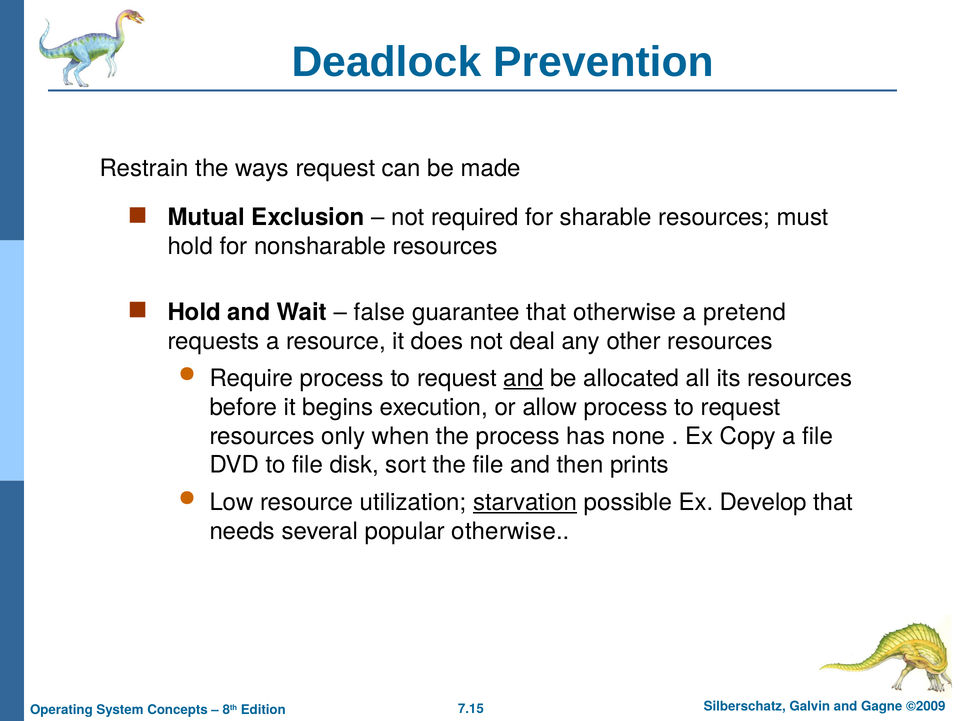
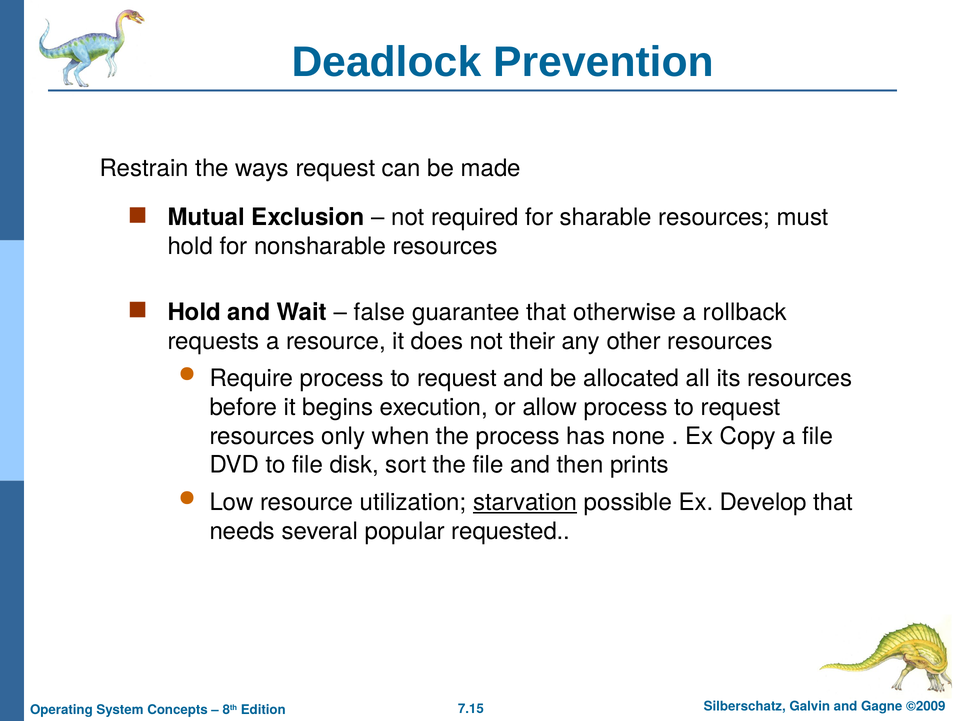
pretend: pretend -> rollback (745, 312)
deal: deal -> their (532, 341)
and underline: present -> none (524, 378)
popular otherwise: otherwise -> requested (511, 531)
